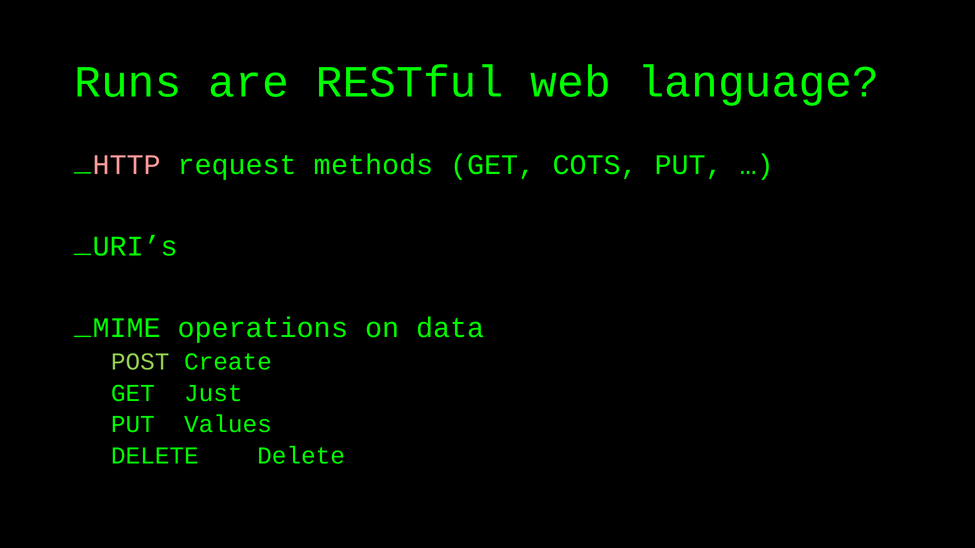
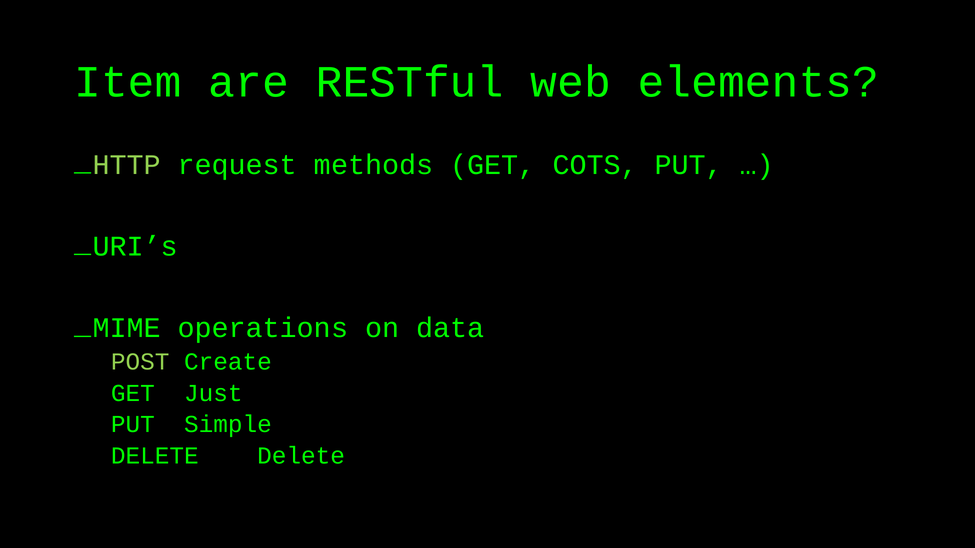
Runs: Runs -> Item (128, 82)
language: language -> elements (758, 82)
HTTP colour: pink -> light green (127, 165)
Values: Values -> Simple (228, 425)
